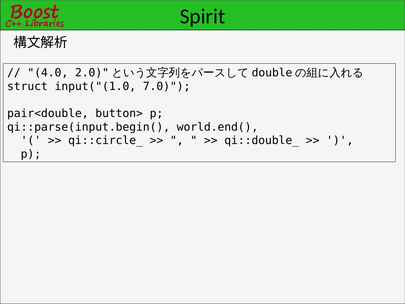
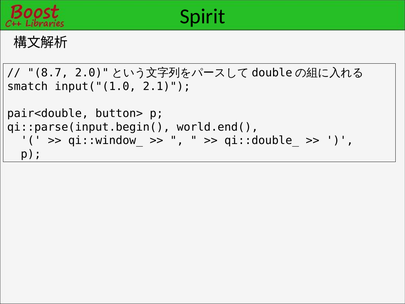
4.0: 4.0 -> 8.7 (48, 73)
struct: struct -> smatch (27, 86)
7.0: 7.0 -> 2.1 (167, 86)
qi::circle_: qi::circle_ -> qi::window_ (106, 140)
